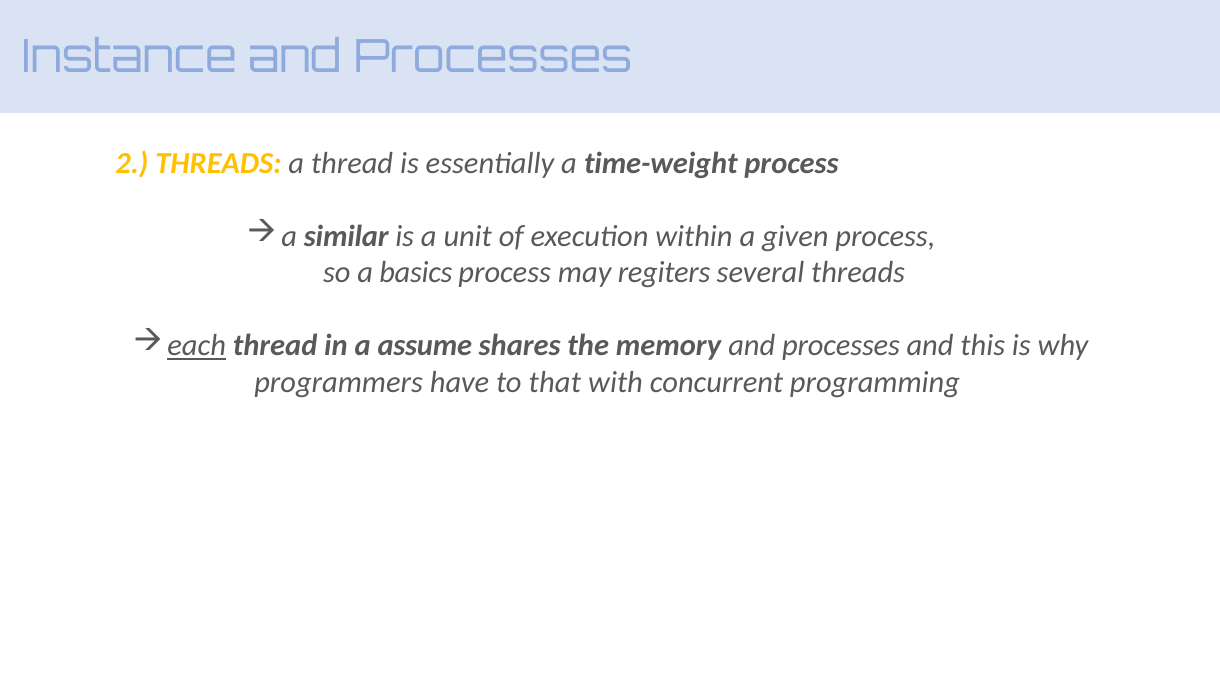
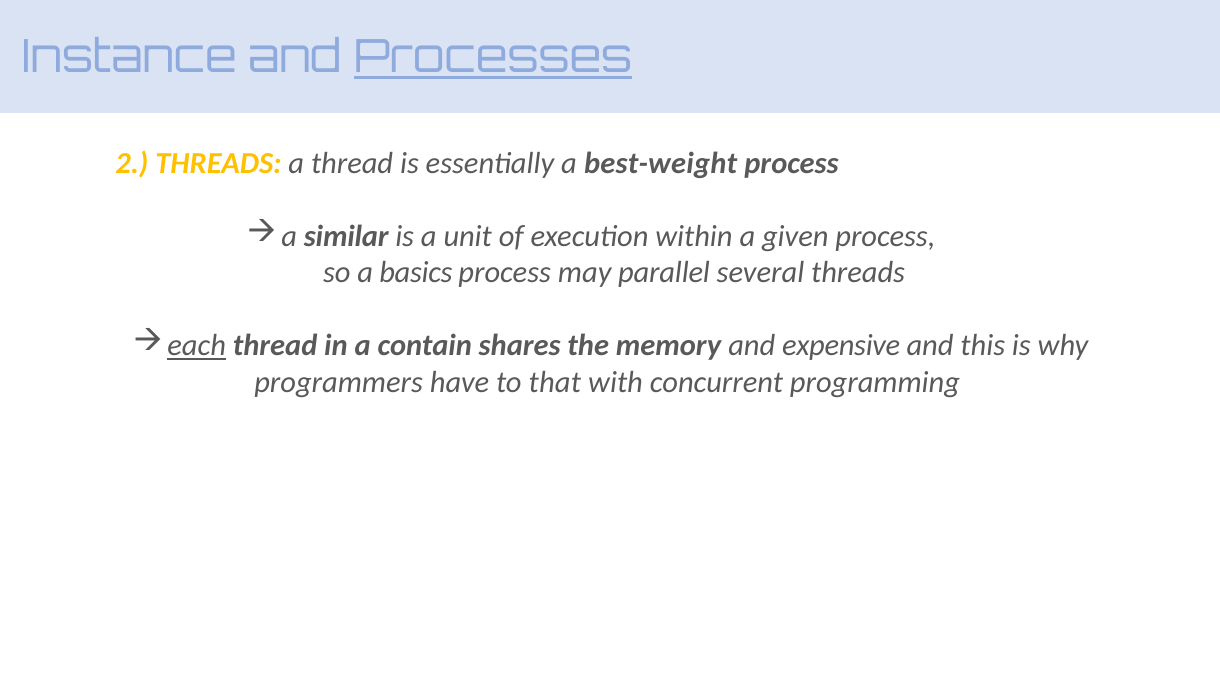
Processes underline: none -> present (493, 58)
time-weight: time-weight -> best-weight (661, 163)
regiters: regiters -> parallel (664, 273)
assume: assume -> contain (425, 346)
memory and processes: processes -> expensive (841, 346)
